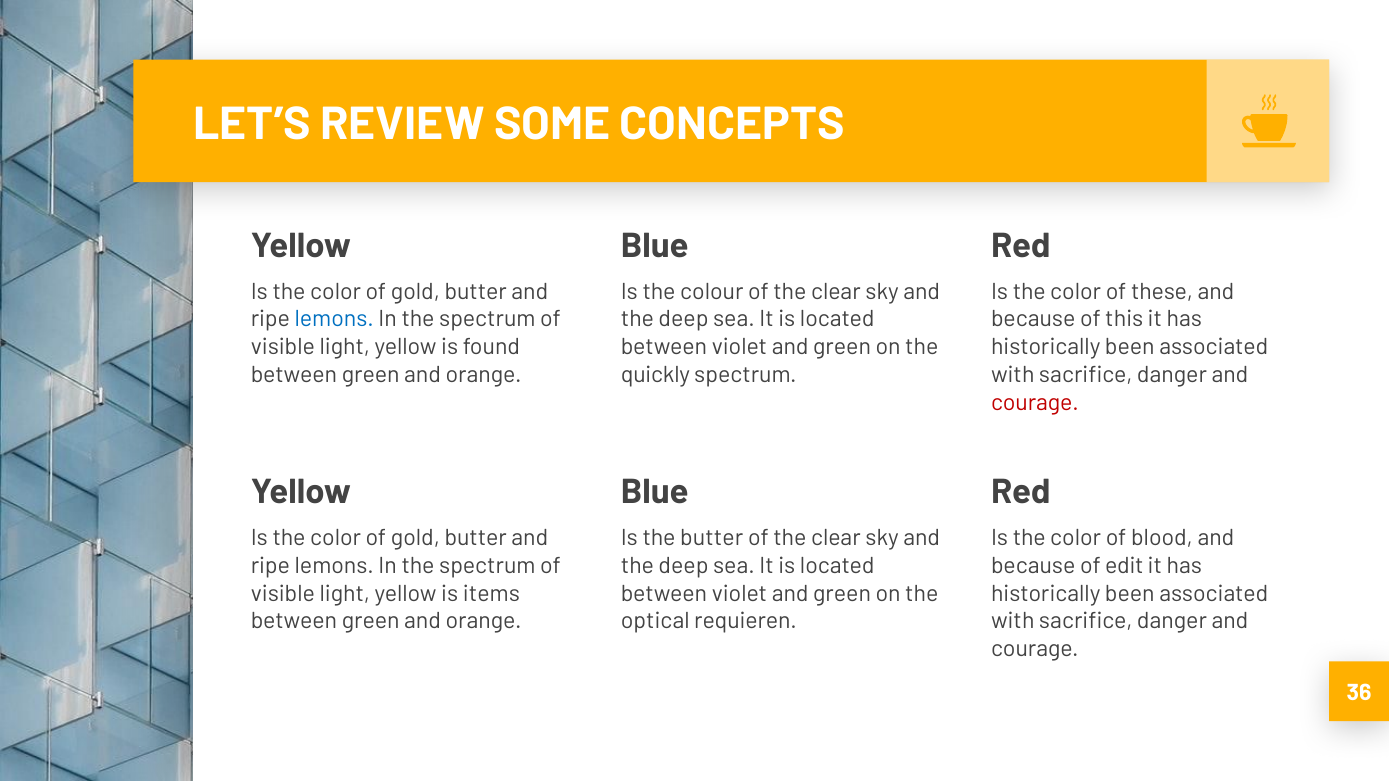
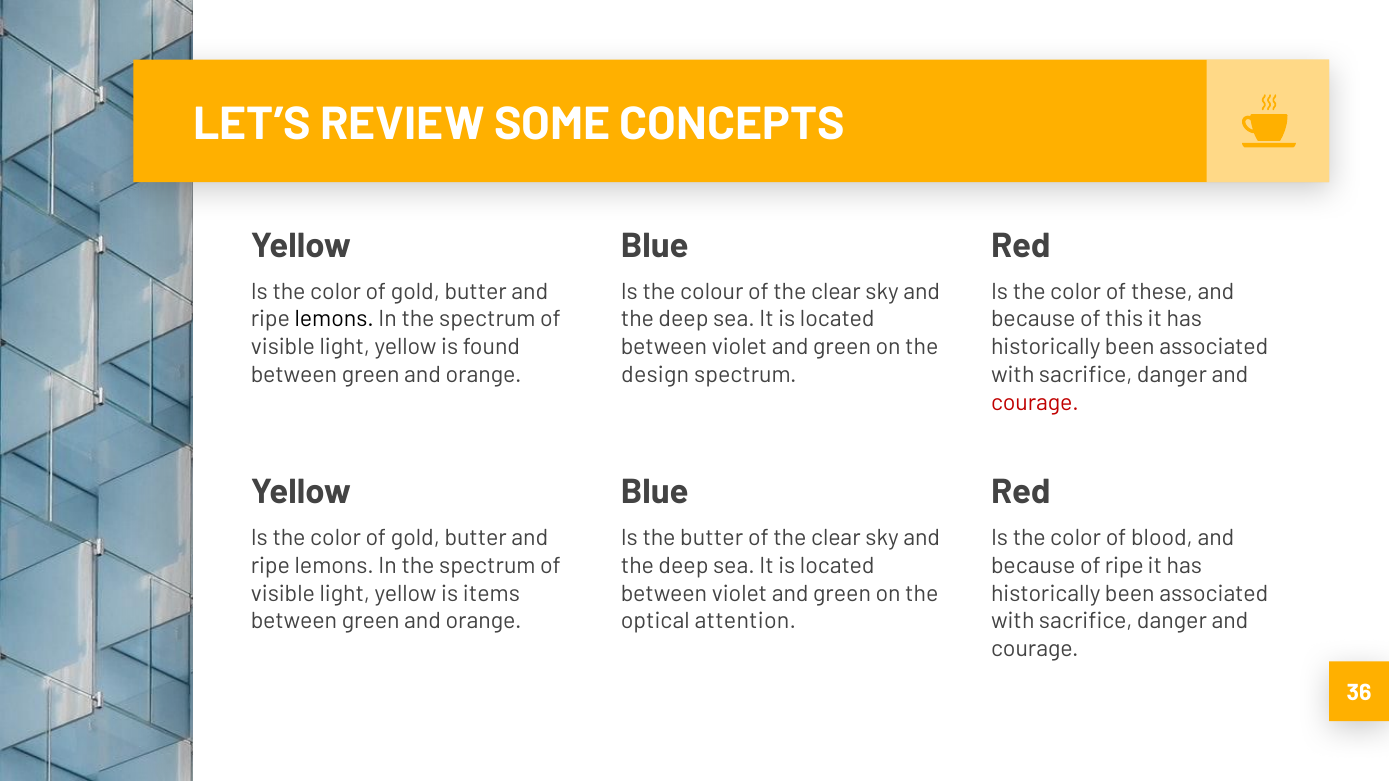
lemons colour: blue -> black (334, 319)
quickly: quickly -> design (655, 375)
of edit: edit -> ripe (1124, 566)
requieren: requieren -> attention (745, 622)
